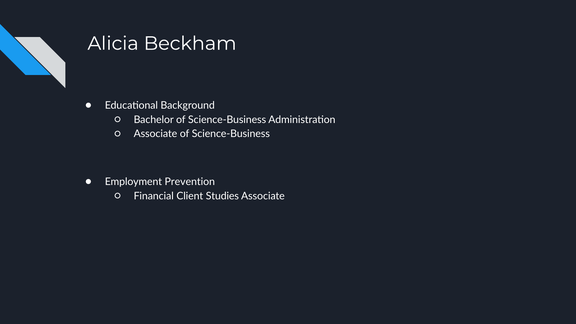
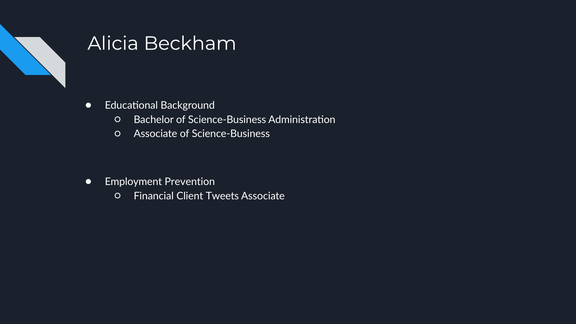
Studies: Studies -> Tweets (222, 196)
